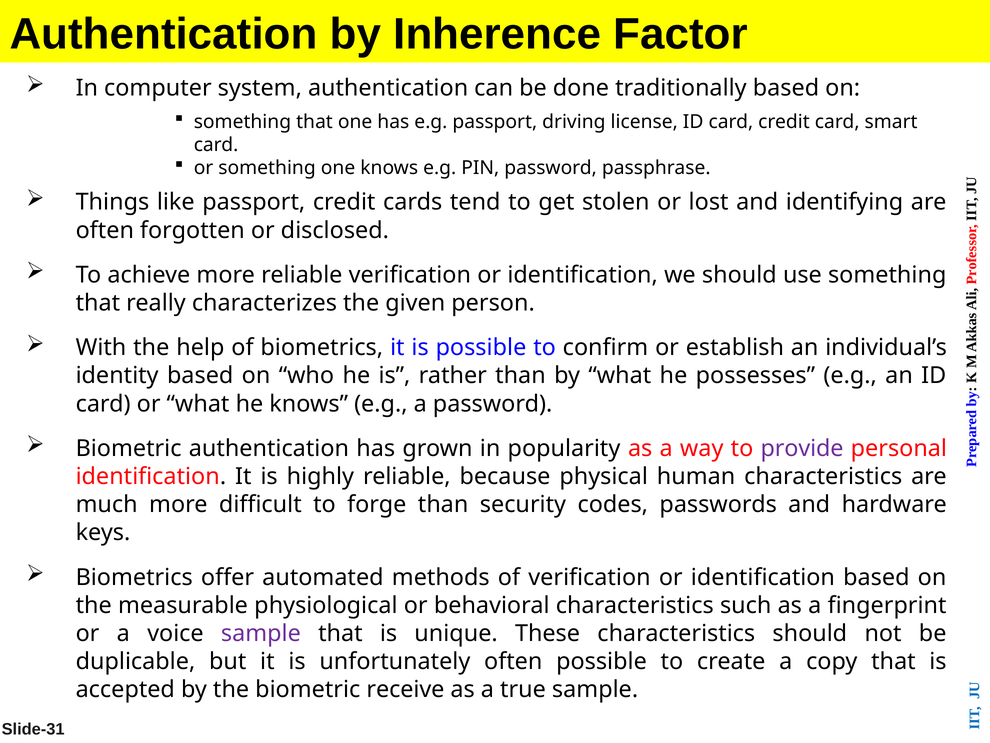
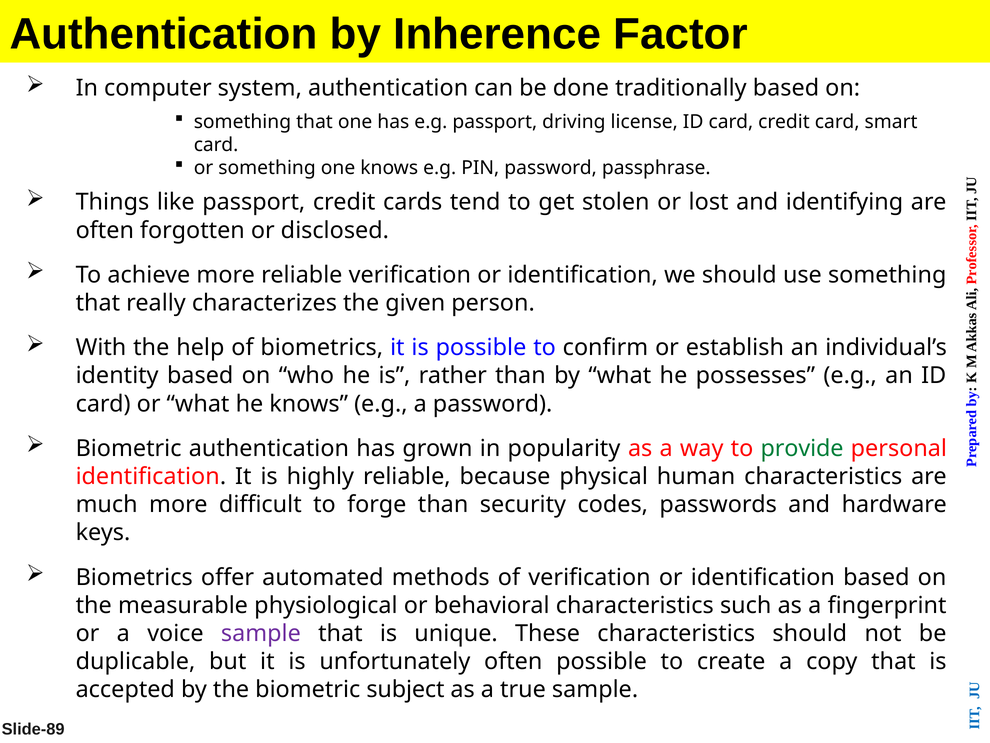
provide colour: purple -> green (802, 448)
receive: receive -> subject (405, 689)
Slide-31: Slide-31 -> Slide-89 (33, 729)
